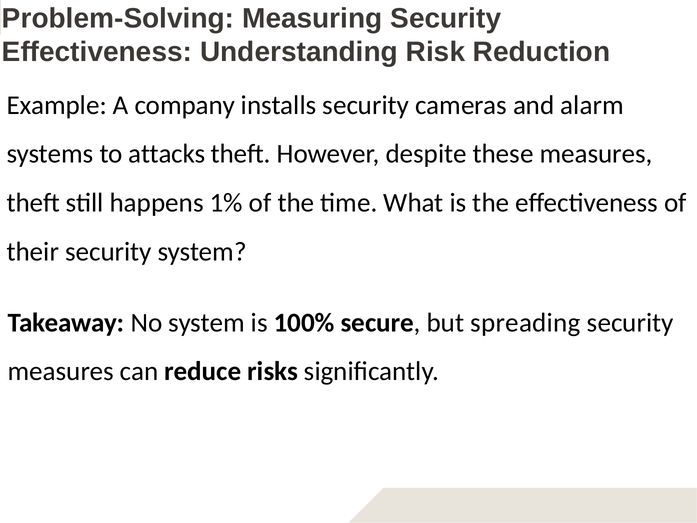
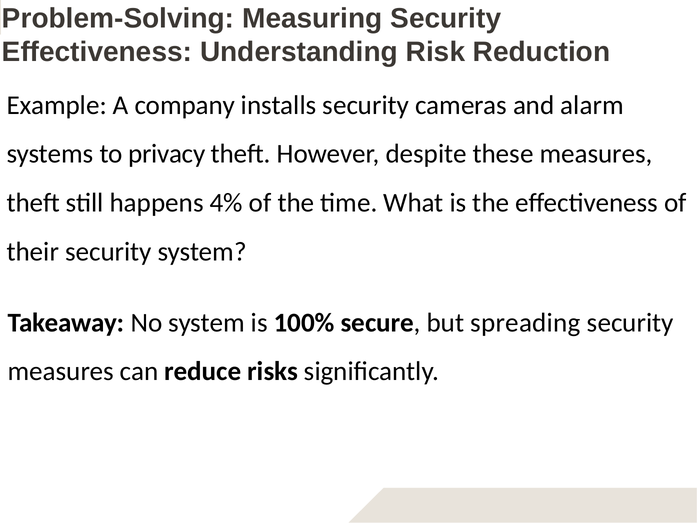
attacks: attacks -> privacy (167, 154)
1%: 1% -> 4% (226, 203)
